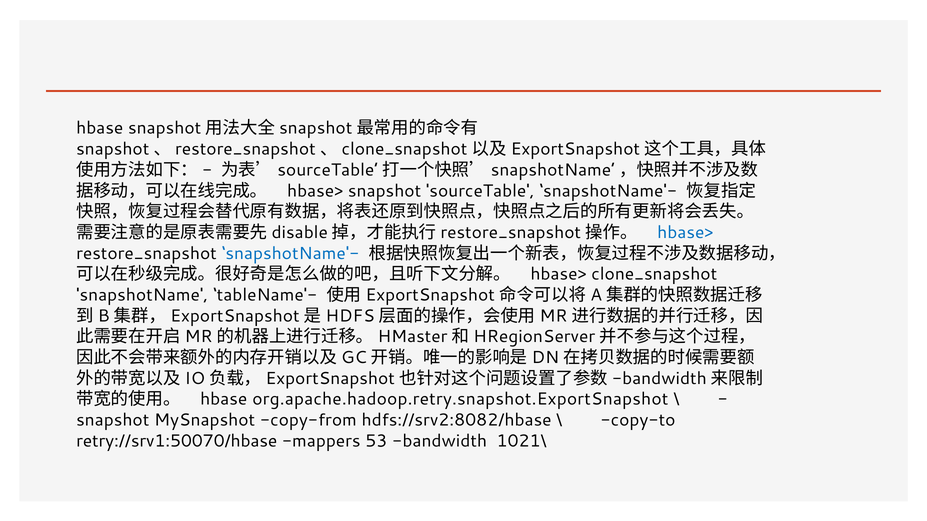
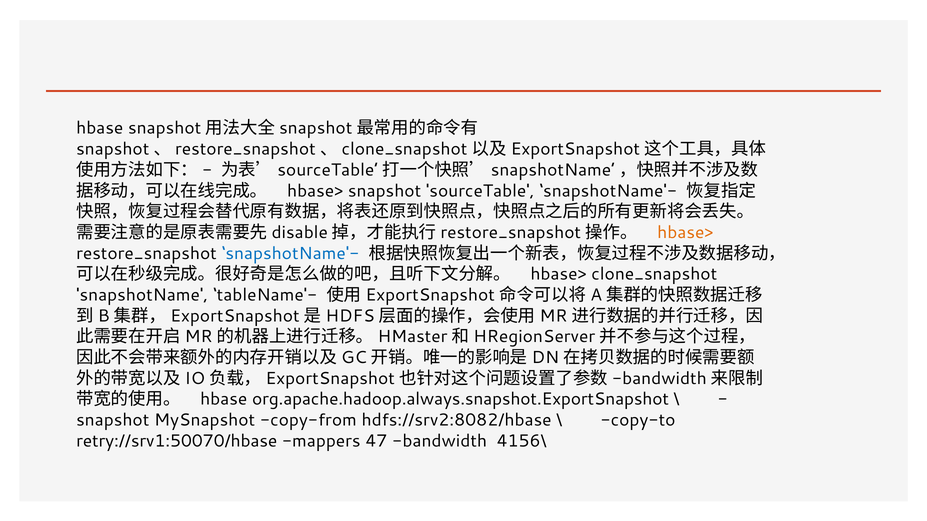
hbase> colour: blue -> orange (685, 233)
org.apache.hadoop.retry.snapshot.ExportSnapshot: org.apache.hadoop.retry.snapshot.ExportSnapshot -> org.apache.hadoop.always.snapshot.ExportSnapshot (460, 400)
53: 53 -> 47 (376, 441)
1021\: 1021\ -> 4156\ (522, 441)
